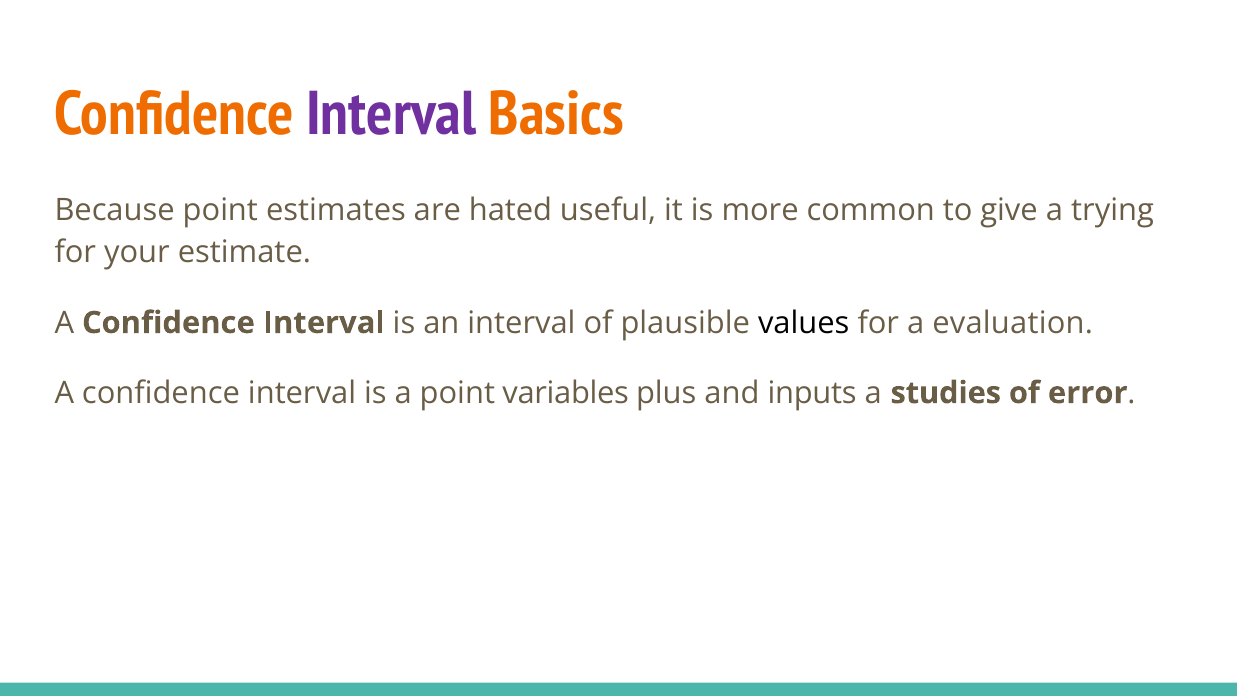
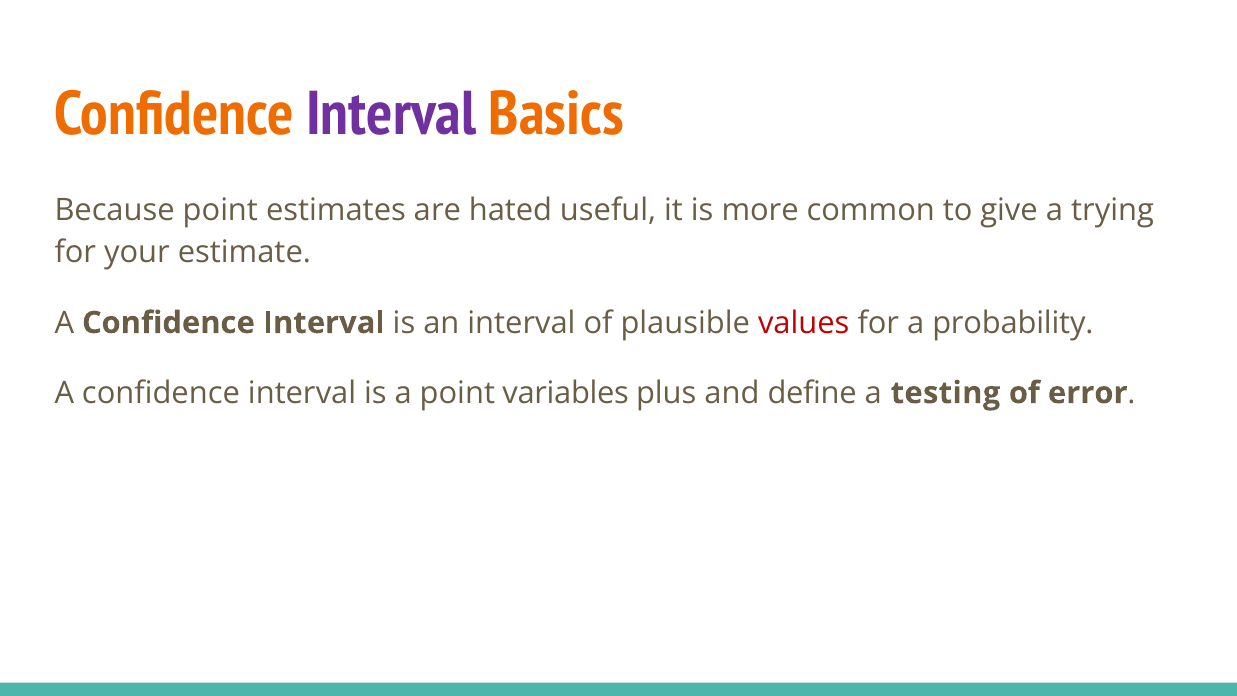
values colour: black -> red (804, 323)
evaluation: evaluation -> probability (1013, 323)
inputs: inputs -> define (812, 393)
studies: studies -> testing (946, 393)
